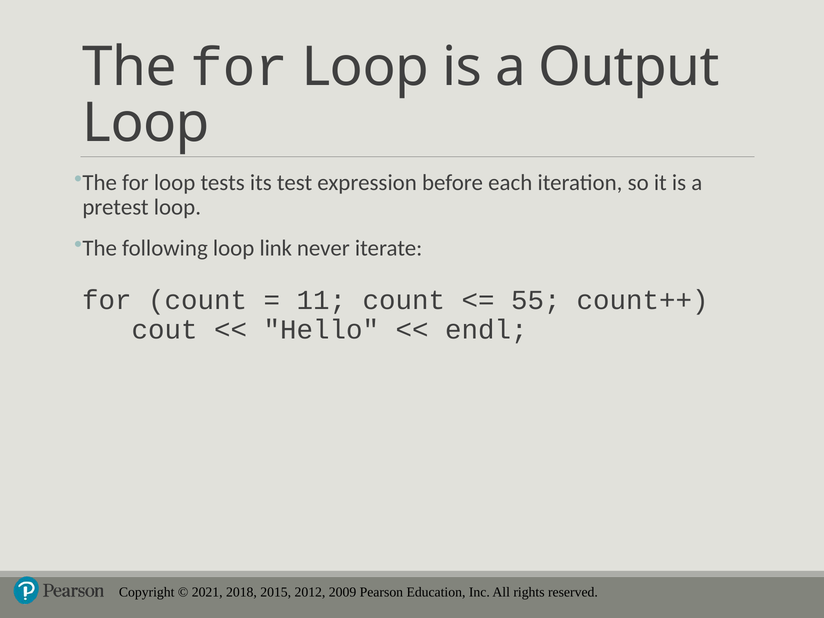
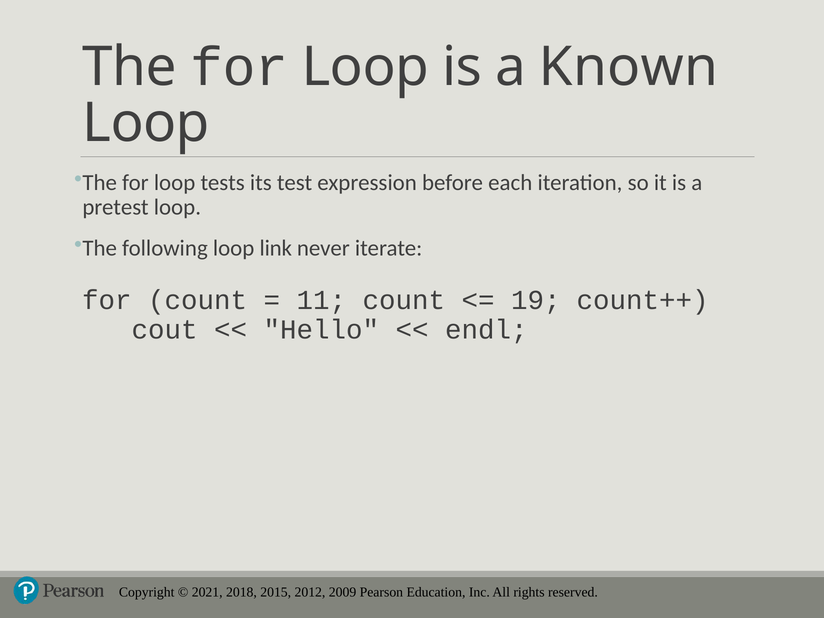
Output: Output -> Known (629, 67)
55: 55 -> 19 (536, 300)
